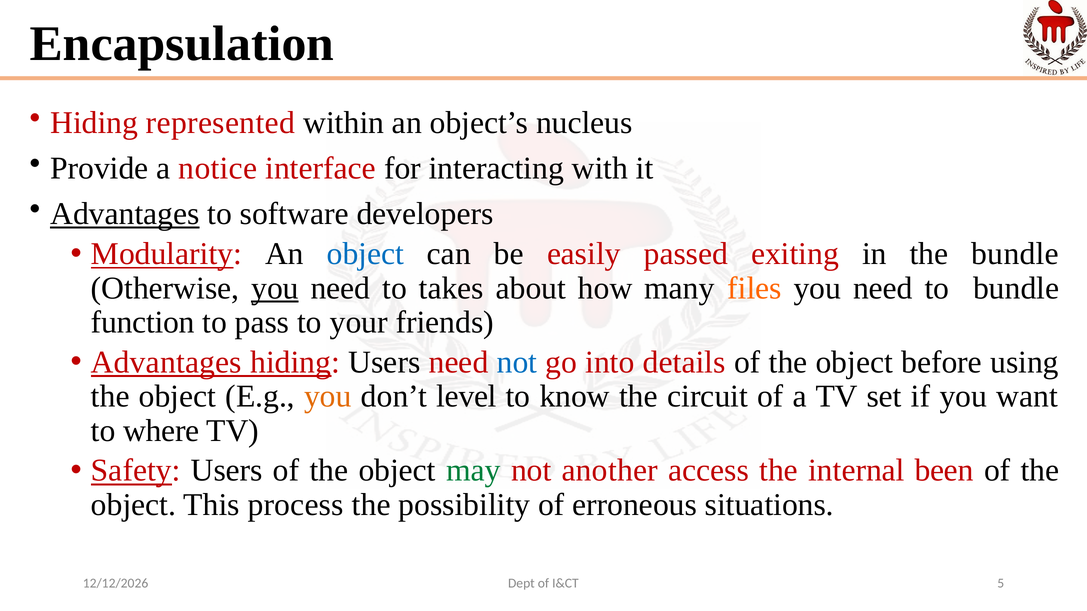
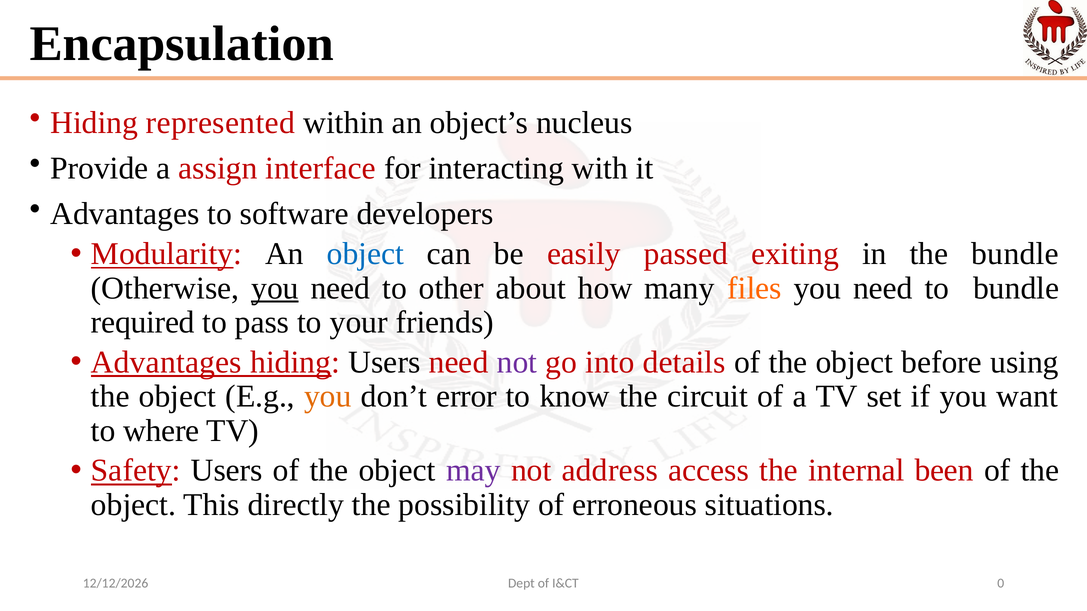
notice: notice -> assign (218, 169)
Advantages underline: present -> none (125, 214)
takes: takes -> other (451, 288)
function: function -> required (143, 323)
not colour: blue -> purple (517, 362)
level: level -> error (467, 397)
may colour: green -> purple (474, 471)
another: another -> address (610, 471)
process: process -> directly (296, 505)
5: 5 -> 0 (1001, 584)
